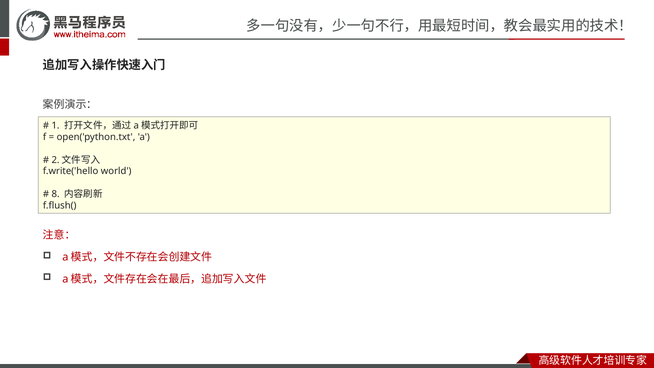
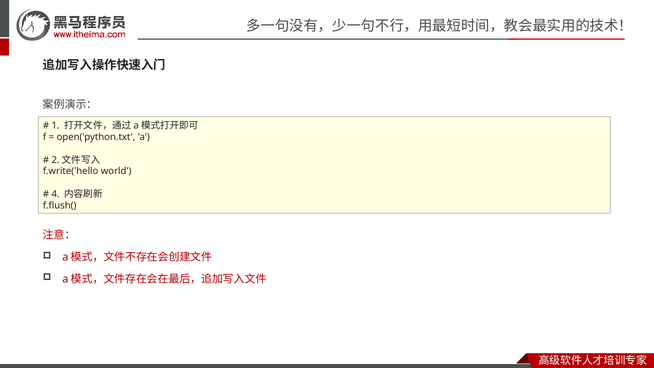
8: 8 -> 4 (56, 194)
